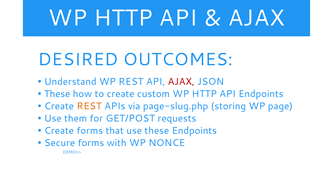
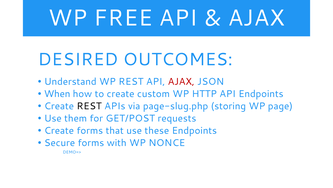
HTTP: HTTP -> FREE (123, 18)
These: These -> When (57, 94)
REST colour: orange -> black (89, 106)
